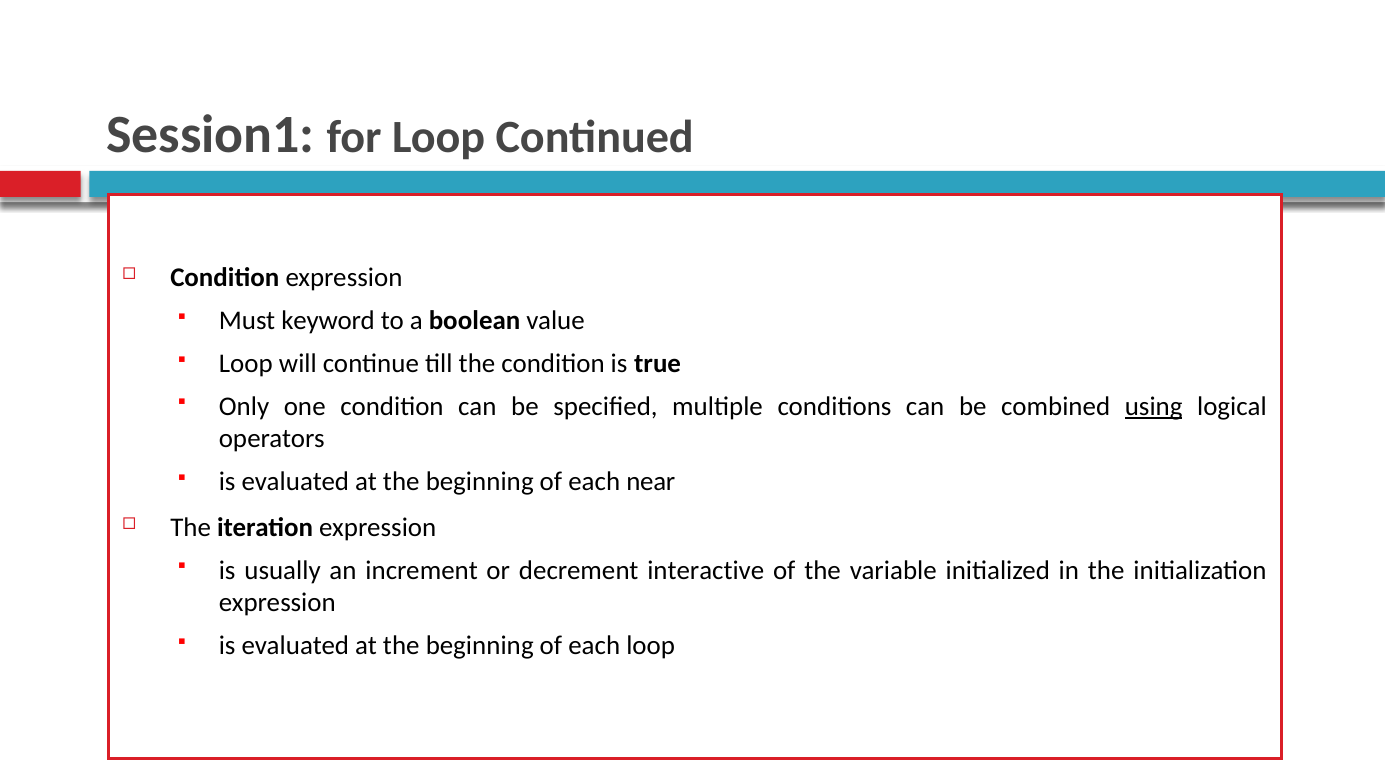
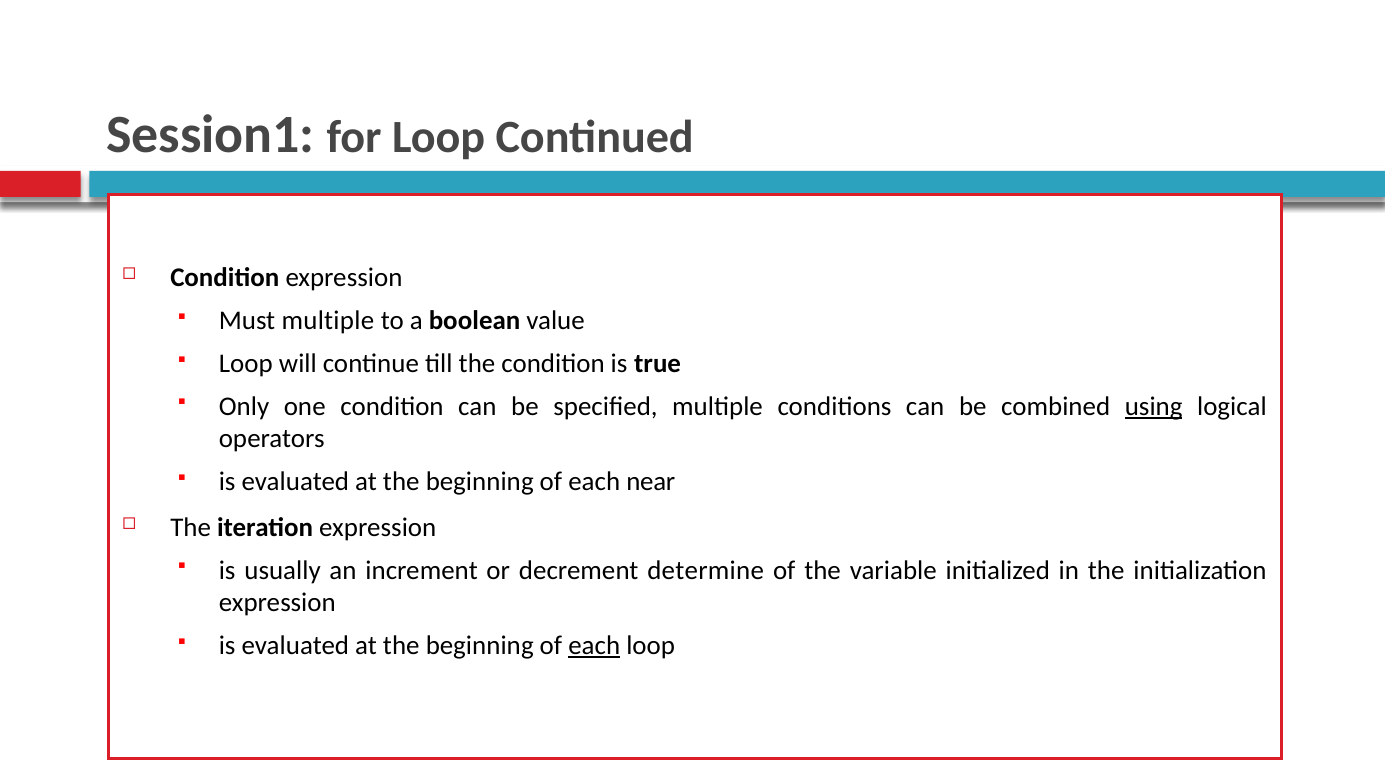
Must keyword: keyword -> multiple (328, 321)
interactive: interactive -> determine (706, 570)
each underline: none -> present (594, 646)
